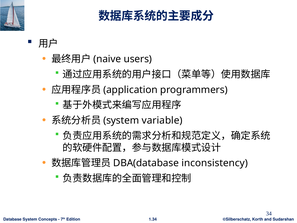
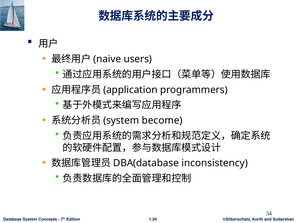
variable: variable -> become (162, 120)
